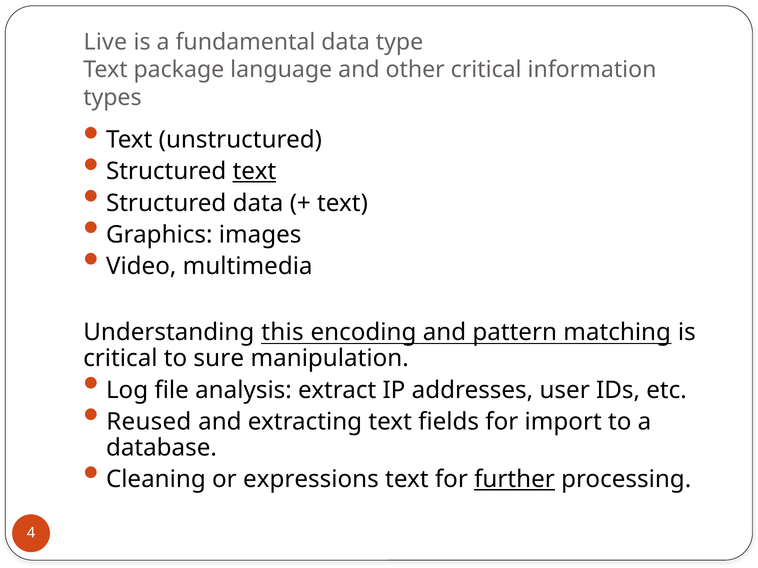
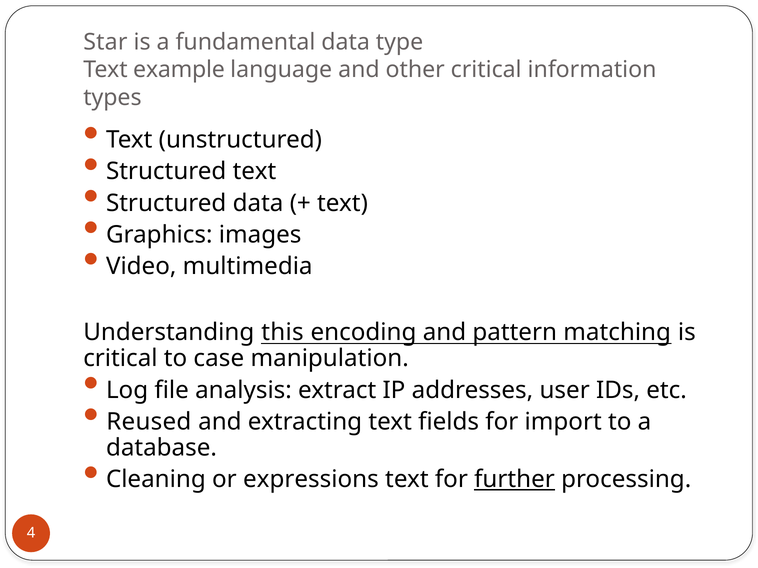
Live: Live -> Star (105, 42)
package: package -> example (179, 70)
text underline: present -> none (254, 172)
sure: sure -> case (219, 359)
